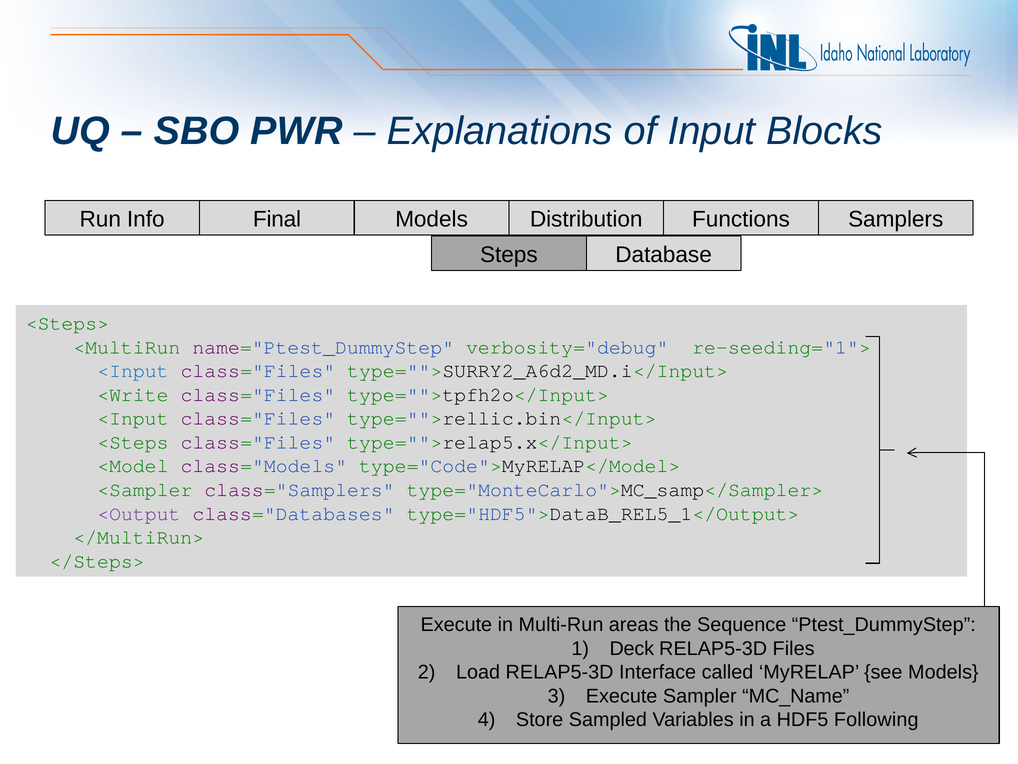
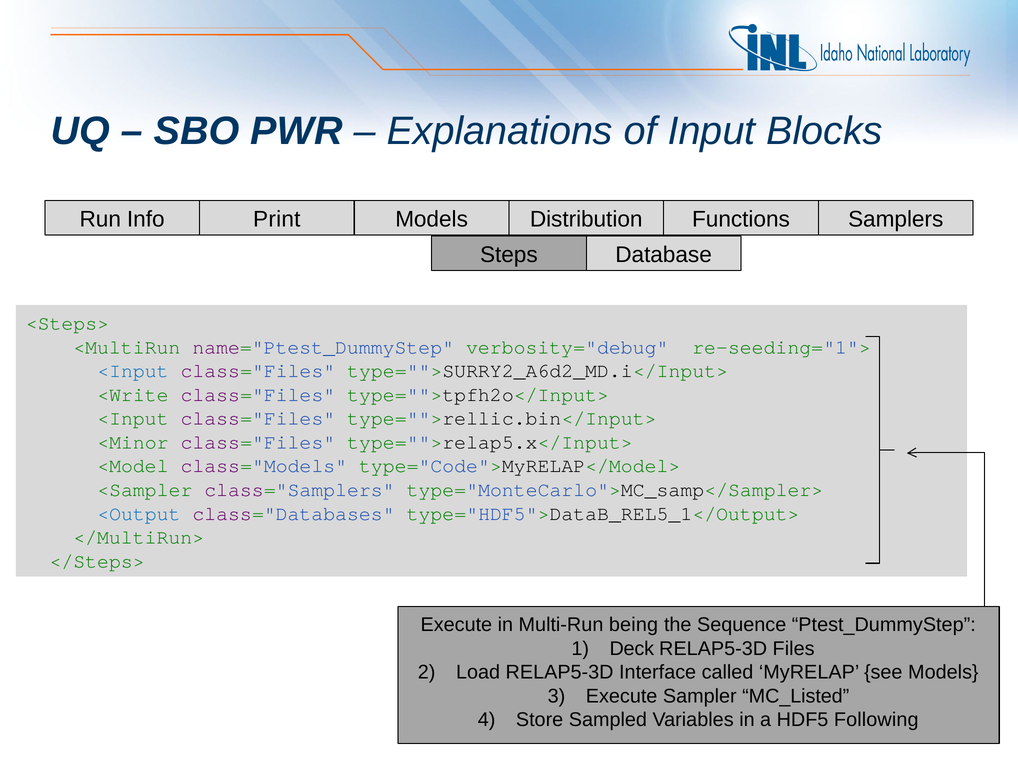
Final: Final -> Print (277, 219)
<Steps: <Steps -> <Minor (133, 442)
<Output colour: purple -> blue (139, 513)
areas: areas -> being (634, 624)
MC_Name: MC_Name -> MC_Listed (796, 696)
